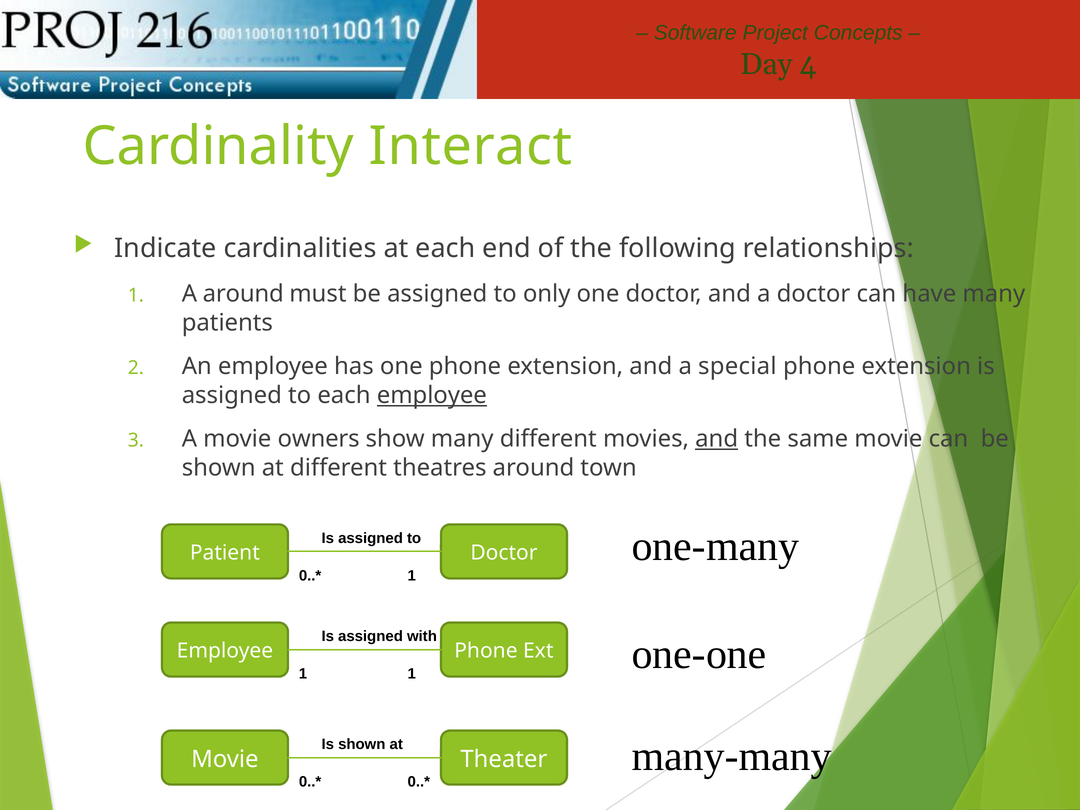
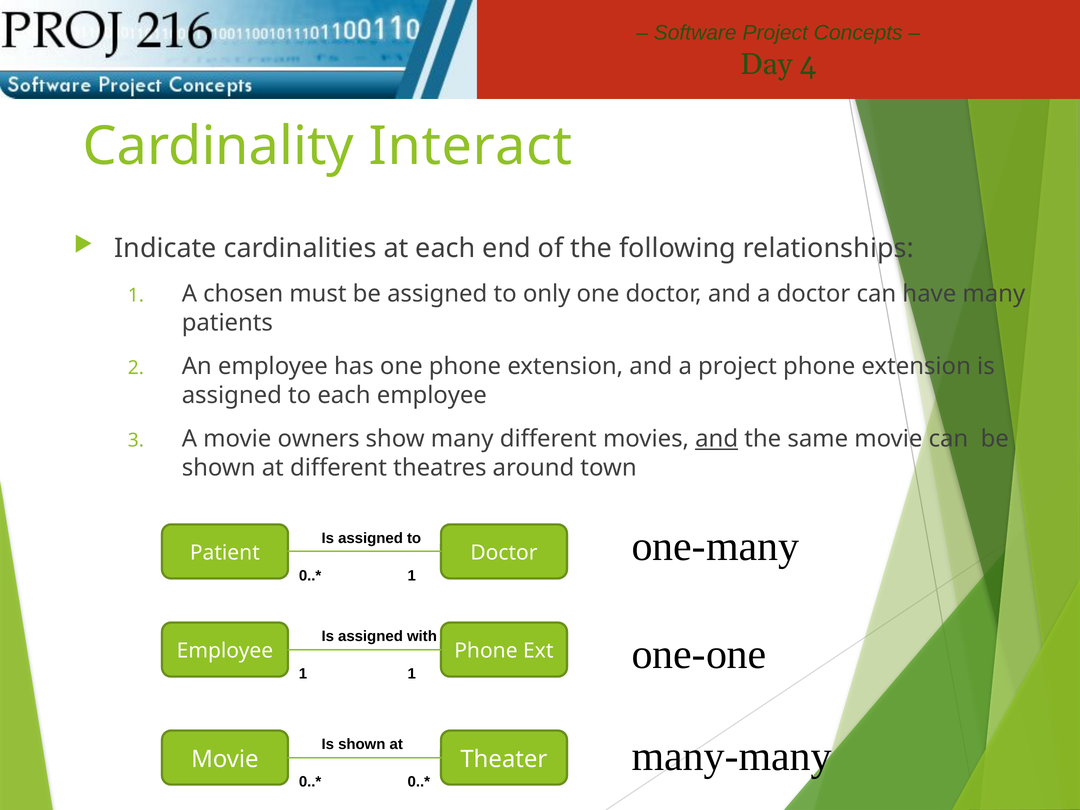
A around: around -> chosen (243, 294)
a special: special -> project (737, 366)
employee underline: present -> none (432, 395)
